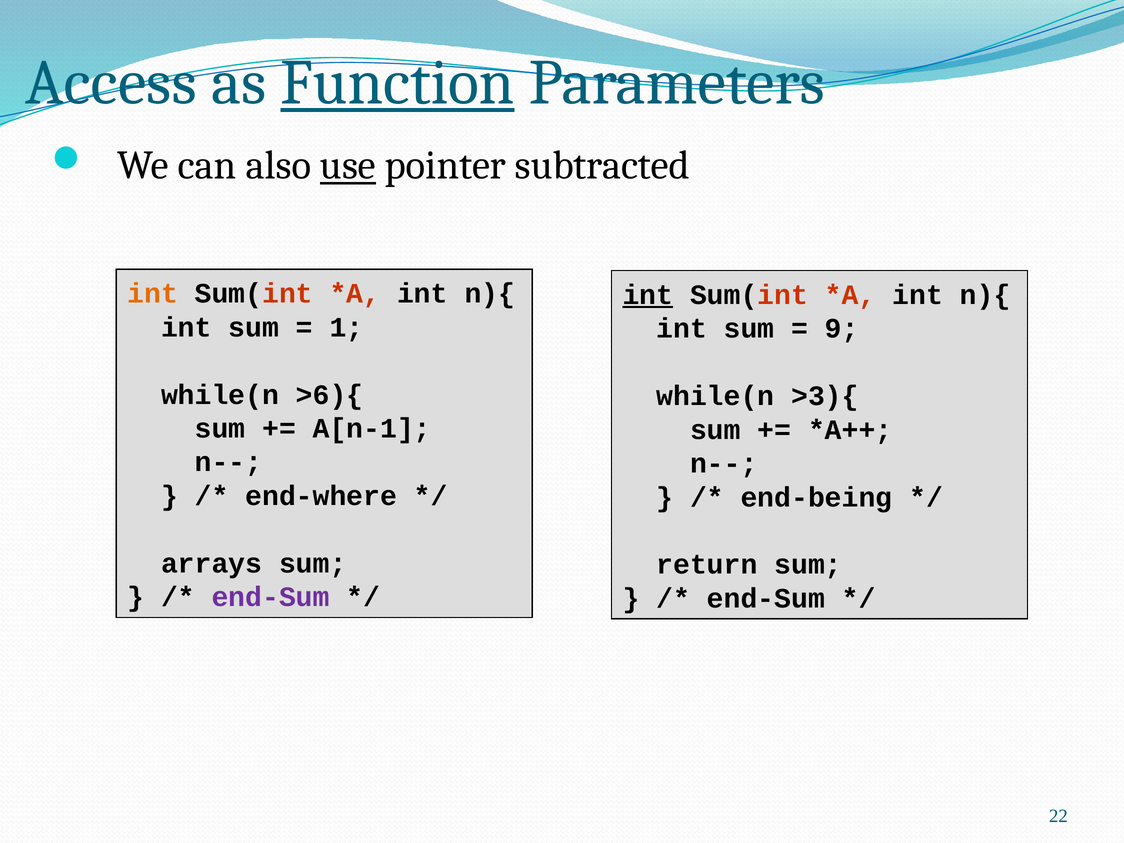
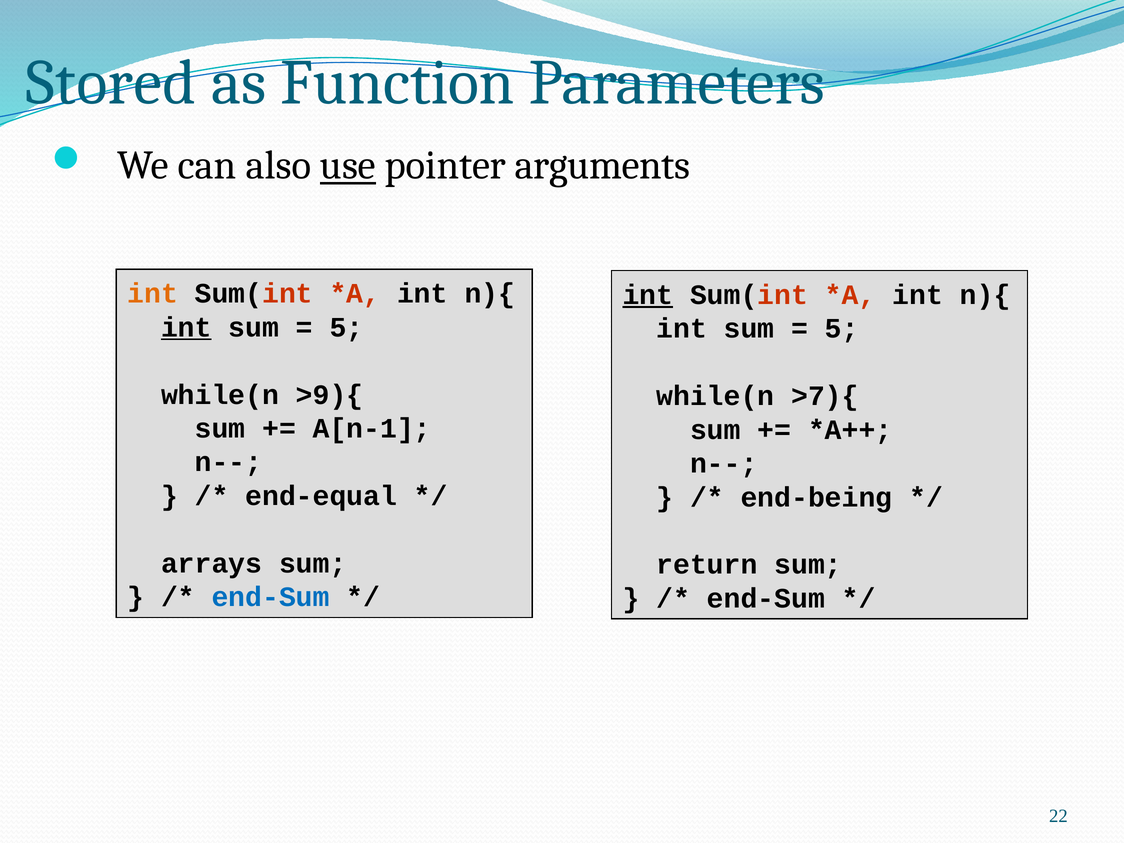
Access: Access -> Stored (111, 83)
Function underline: present -> none (398, 83)
subtracted: subtracted -> arguments (602, 166)
int underline: none -> present (186, 327)
1: 1 -> 5 (346, 327)
9: 9 -> 5 (842, 329)
>6){: >6){ -> >9){ (330, 395)
>3){: >3){ -> >7){ (825, 396)
end-where: end-where -> end-equal (321, 496)
end-Sum colour: purple -> blue (271, 597)
